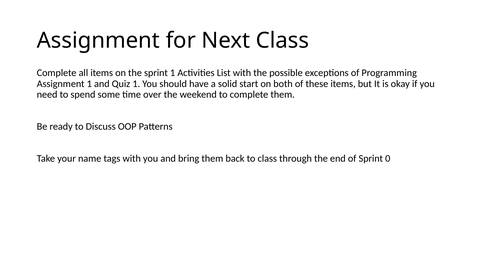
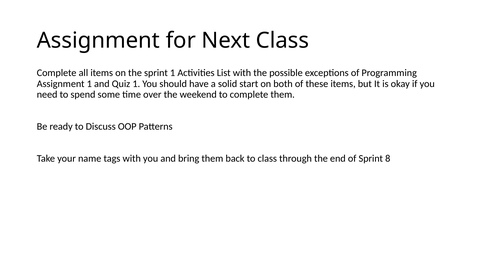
0: 0 -> 8 (388, 158)
